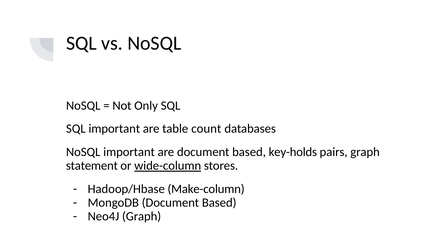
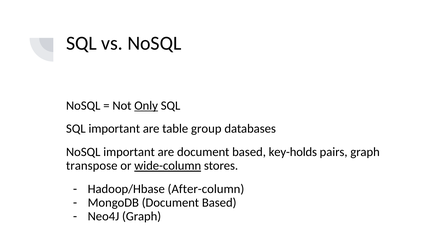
Only underline: none -> present (146, 105)
count: count -> group (206, 129)
statement: statement -> transpose (92, 165)
Make-column: Make-column -> After-column (206, 189)
